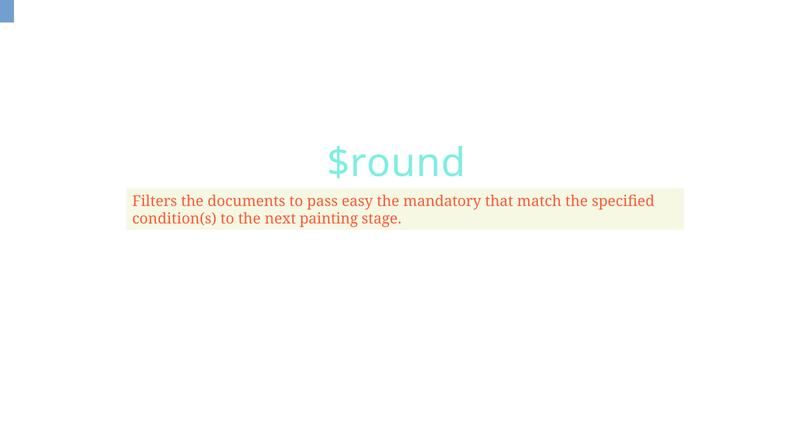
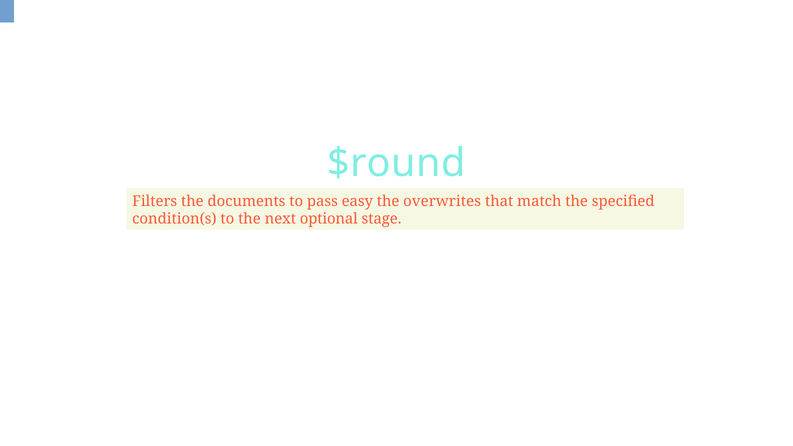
mandatory: mandatory -> overwrites (442, 201)
painting: painting -> optional (329, 219)
